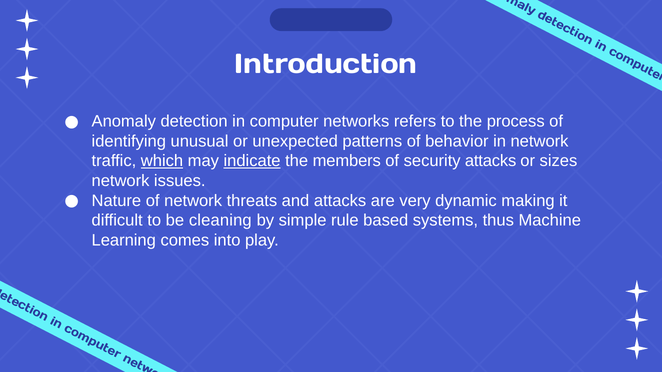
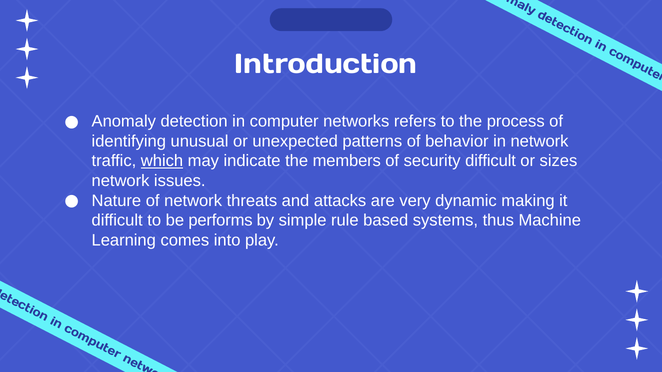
indicate underline: present -> none (252, 161)
security attacks: attacks -> difficult (491, 161)
cleaning: cleaning -> performs (220, 221)
